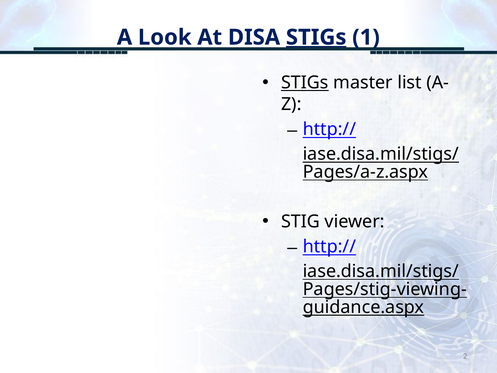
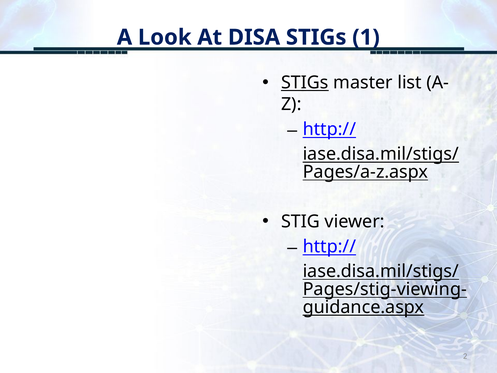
STIGs underline: present -> none (316, 37)
